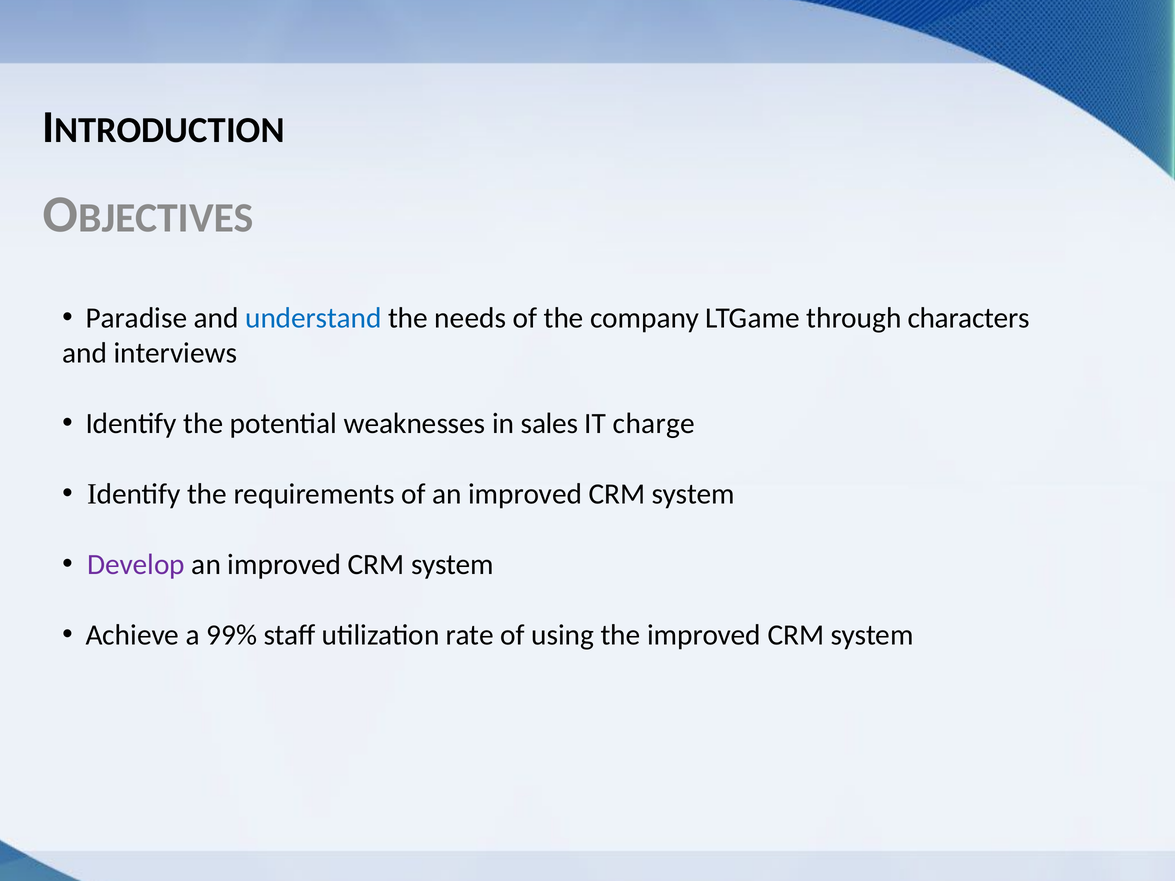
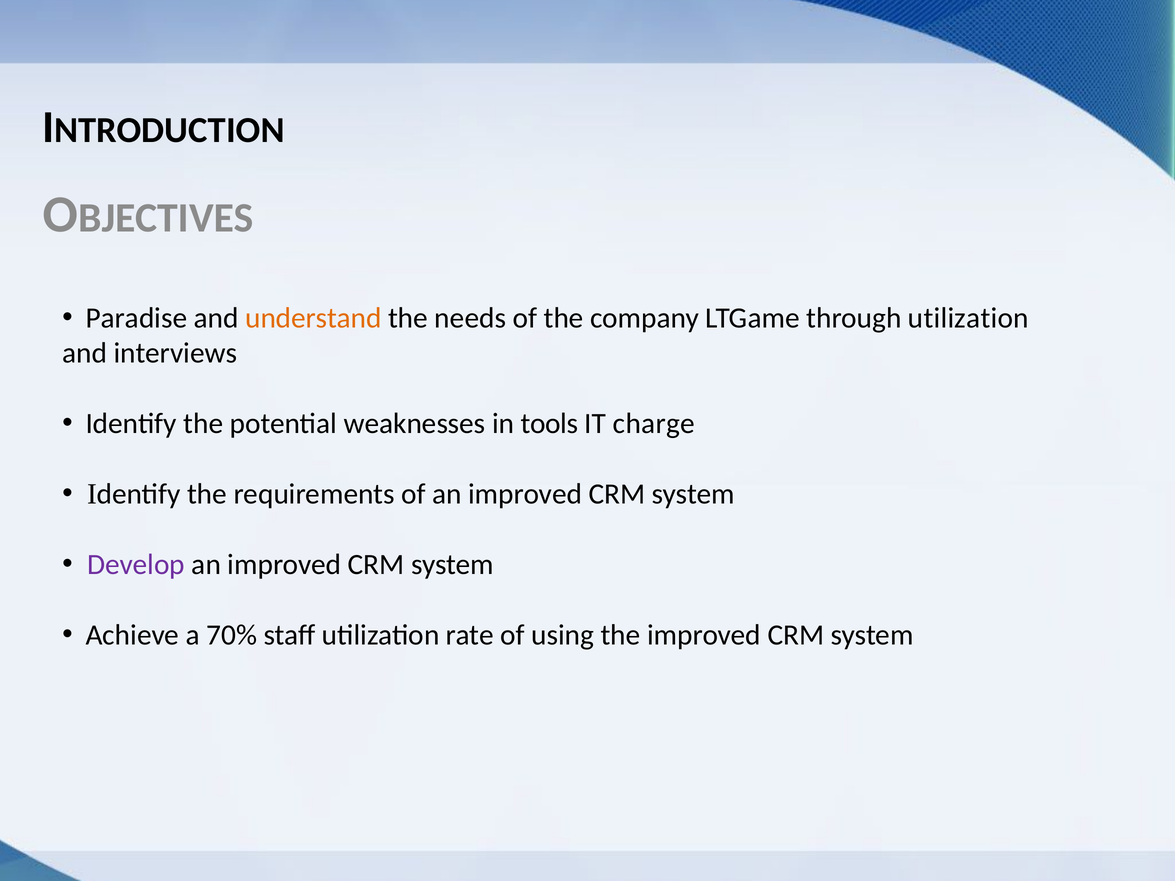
understand colour: blue -> orange (313, 318)
through characters: characters -> utilization (968, 318)
sales: sales -> tools (549, 424)
99%: 99% -> 70% (232, 635)
